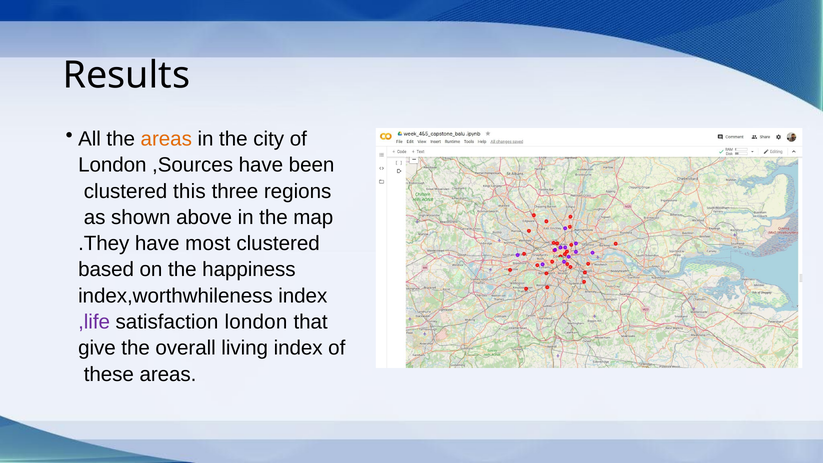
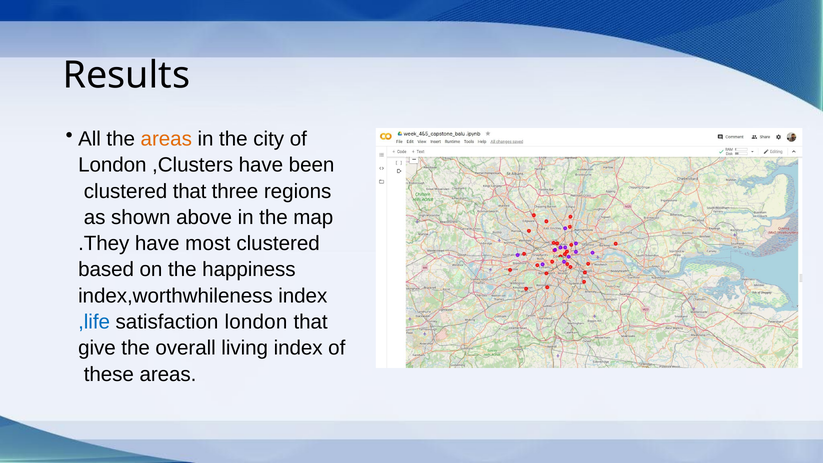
,Sources: ,Sources -> ,Clusters (193, 165)
clustered this: this -> that (190, 191)
,life colour: purple -> blue (94, 322)
